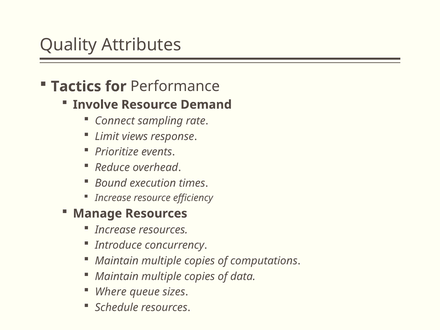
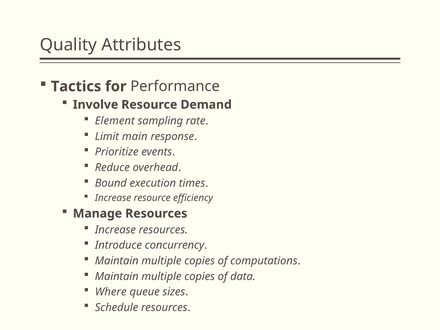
Connect: Connect -> Element (115, 121)
views: views -> main (135, 136)
